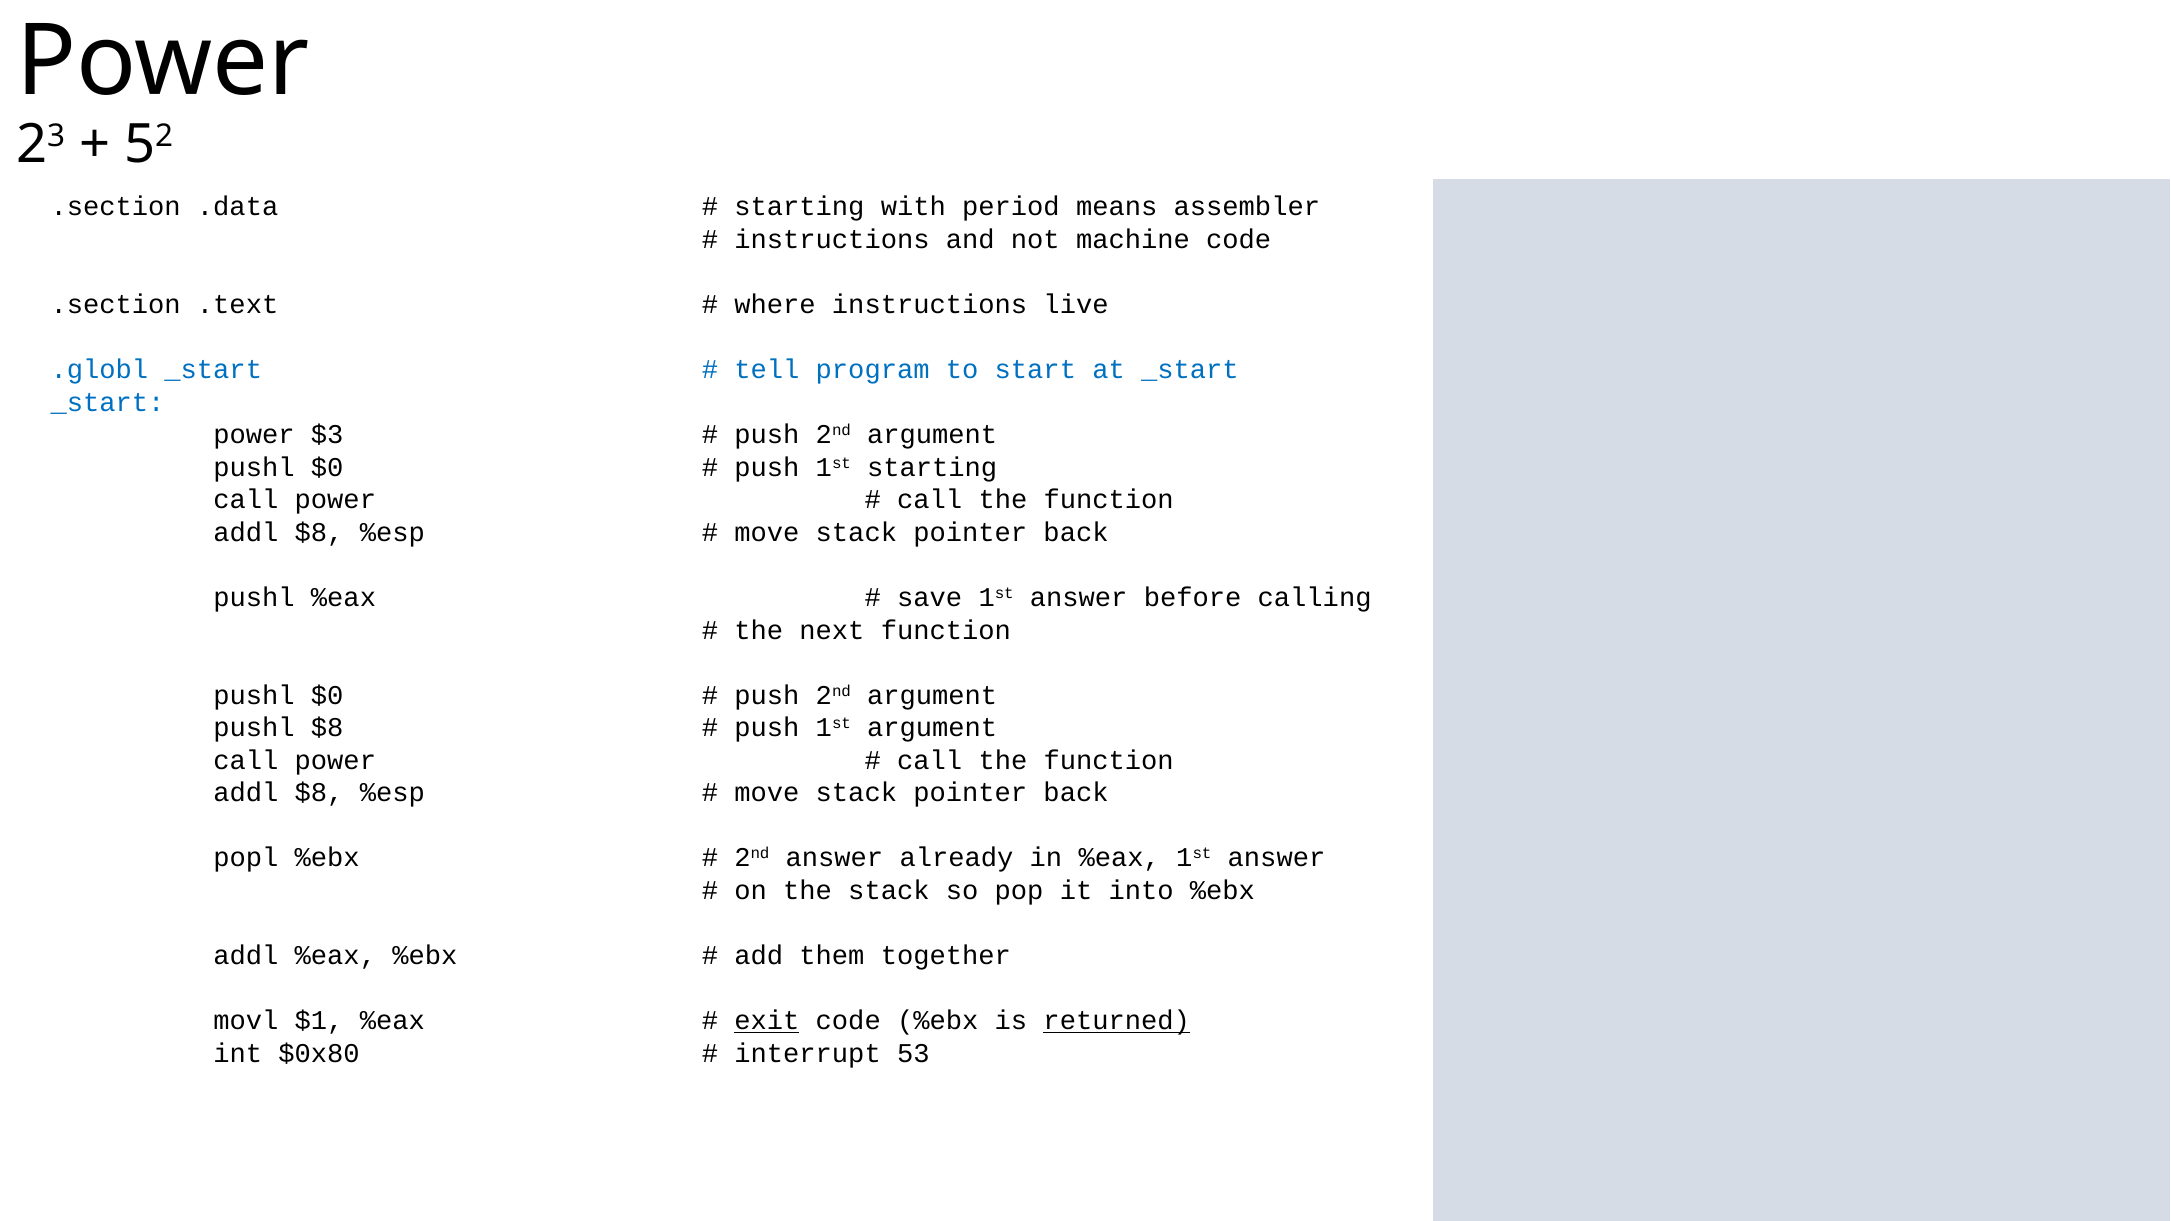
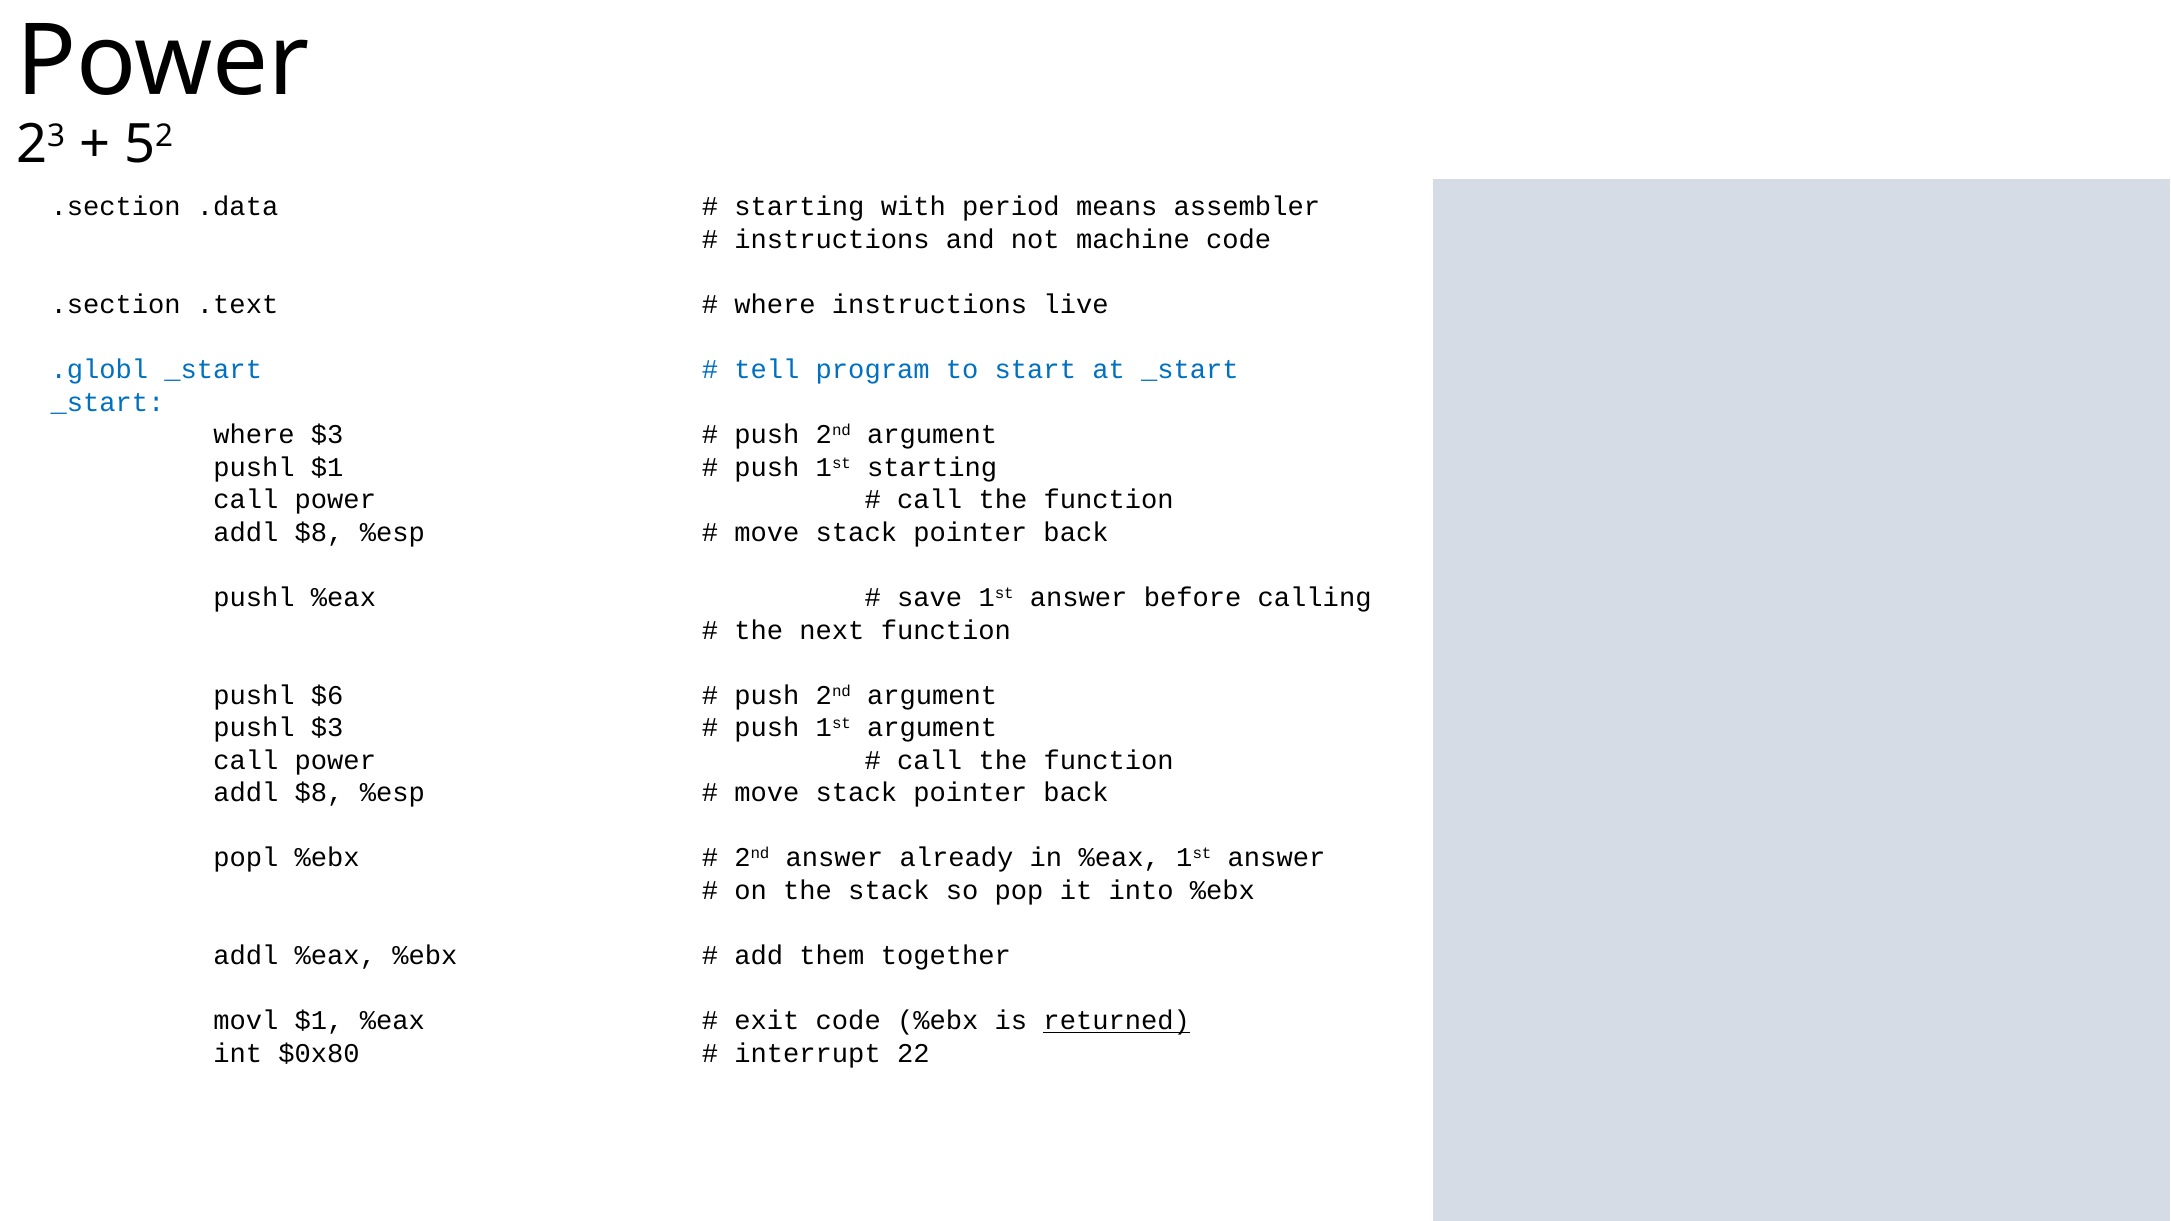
power: power -> where (254, 435)
$0: $0 -> $1 (327, 467)
$0: $0 -> $6 (327, 695)
pushl $8: $8 -> $3 (327, 728)
exit underline: present -> none (767, 1021)
53: 53 -> 22 (913, 1054)
